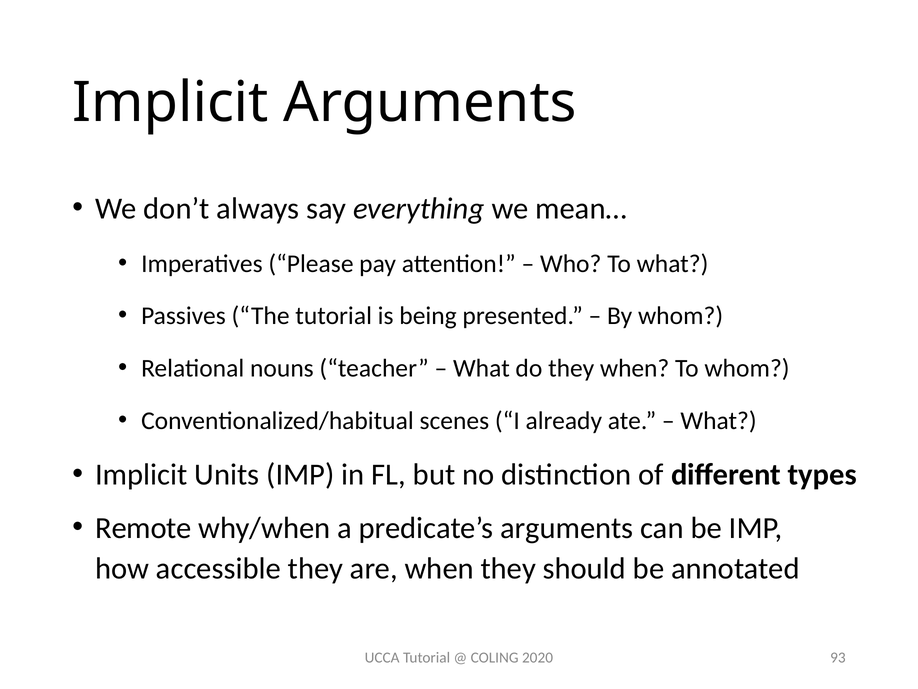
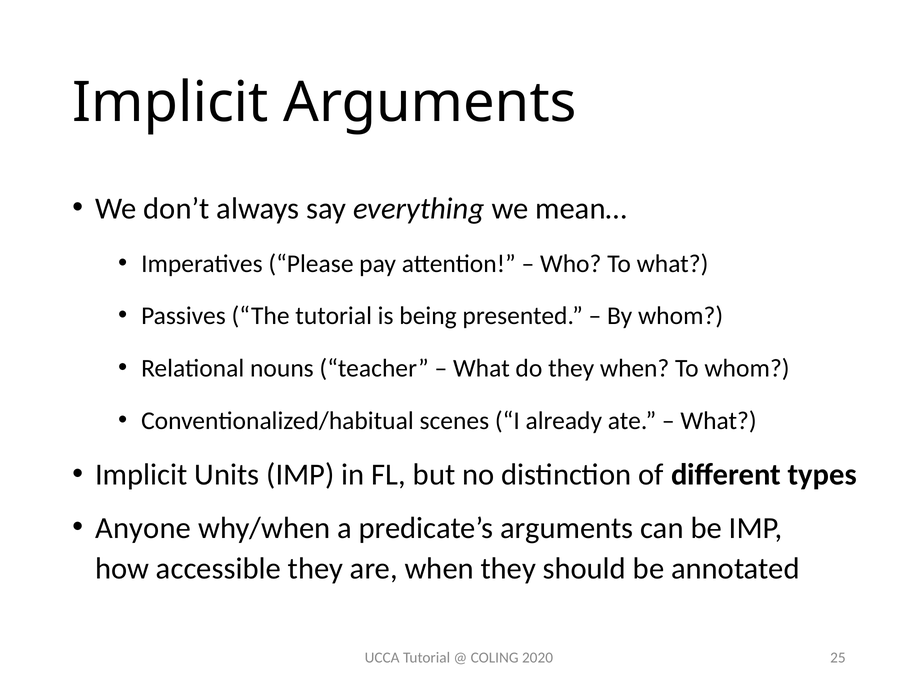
Remote: Remote -> Anyone (143, 528)
93: 93 -> 25 (838, 657)
